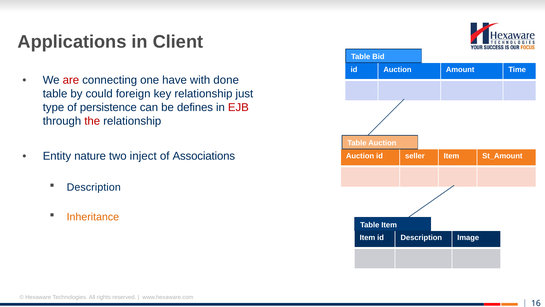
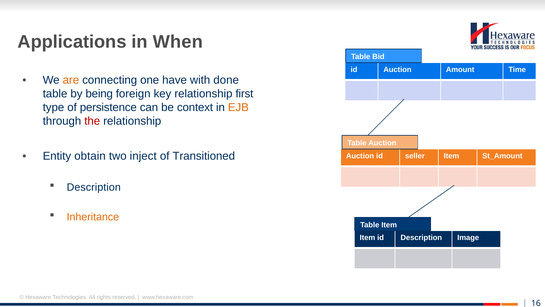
Client: Client -> When (178, 42)
are colour: red -> orange (71, 80)
could: could -> being (99, 94)
just: just -> first (244, 94)
defines: defines -> context (195, 107)
EJB colour: red -> orange (238, 107)
nature: nature -> obtain (90, 156)
Associations: Associations -> Transitioned (204, 156)
